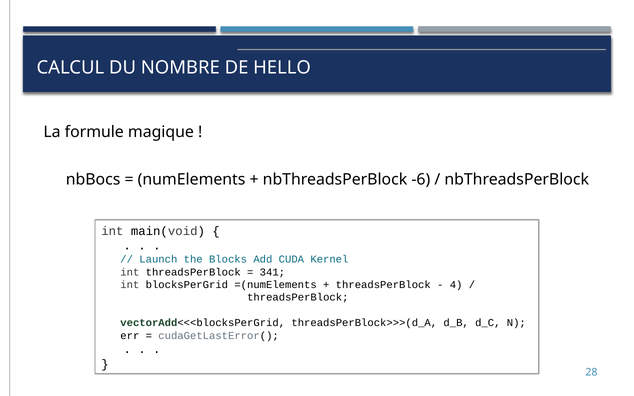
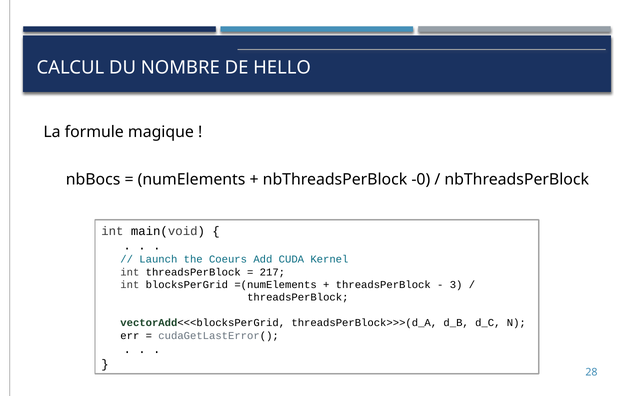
-6: -6 -> -0 (421, 180)
Blocks: Blocks -> Coeurs (228, 260)
341: 341 -> 217 (272, 272)
4: 4 -> 3 (456, 285)
